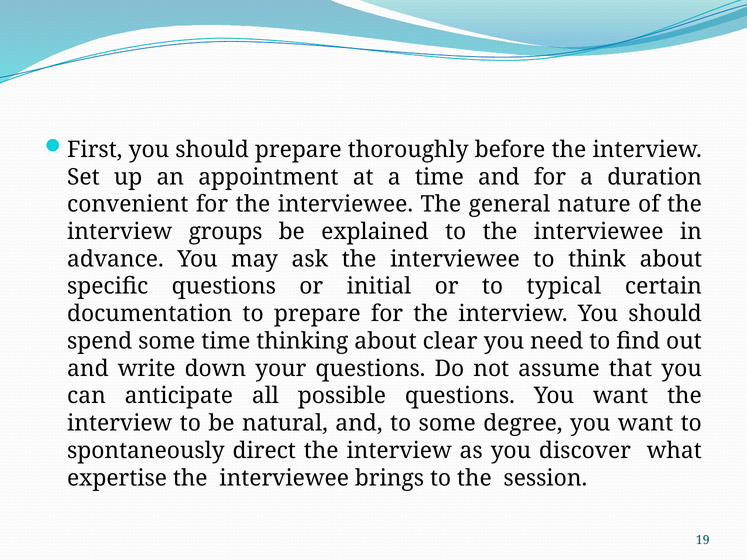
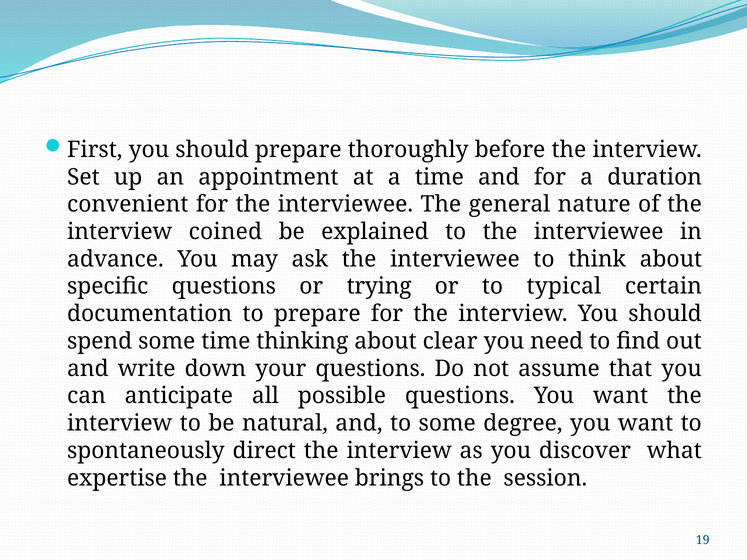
groups: groups -> coined (225, 232)
initial: initial -> trying (379, 287)
